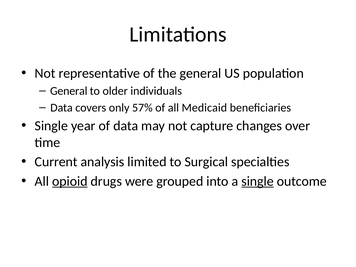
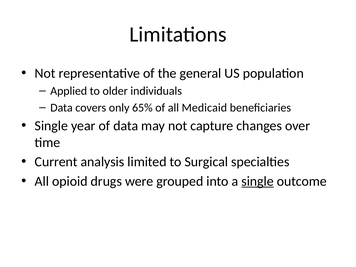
General: General -> Applied (69, 91)
57%: 57% -> 65% (142, 108)
opioid underline: present -> none (70, 181)
